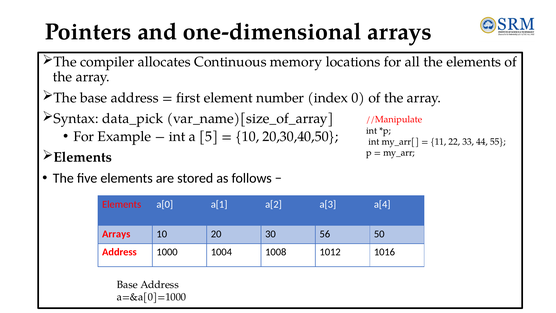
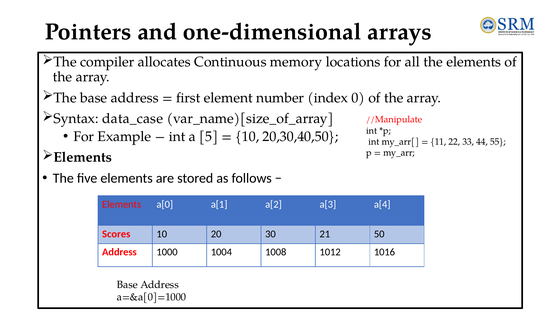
data_pick: data_pick -> data_case (133, 118)
Arrays: Arrays -> Scores (116, 234)
56: 56 -> 21 (325, 234)
